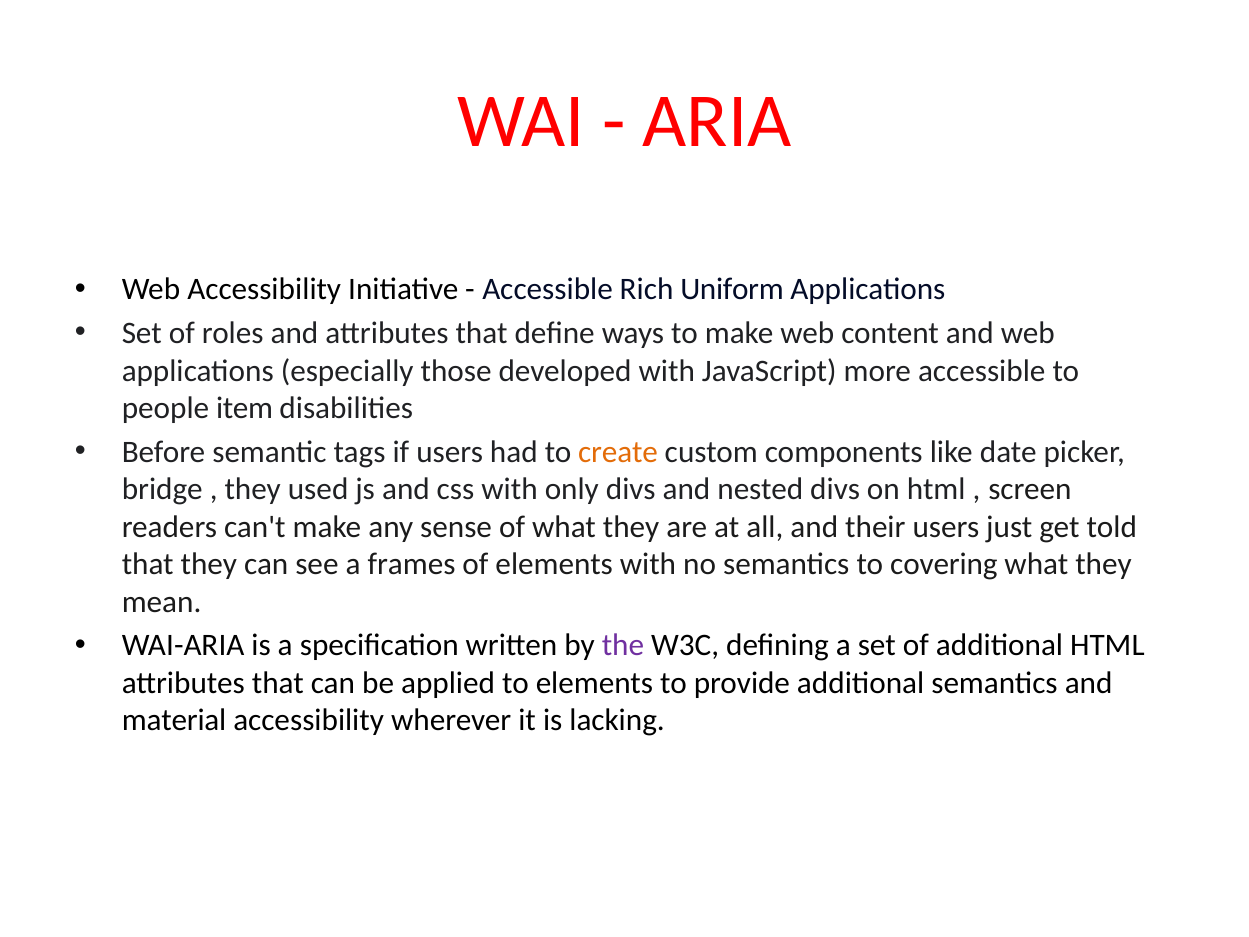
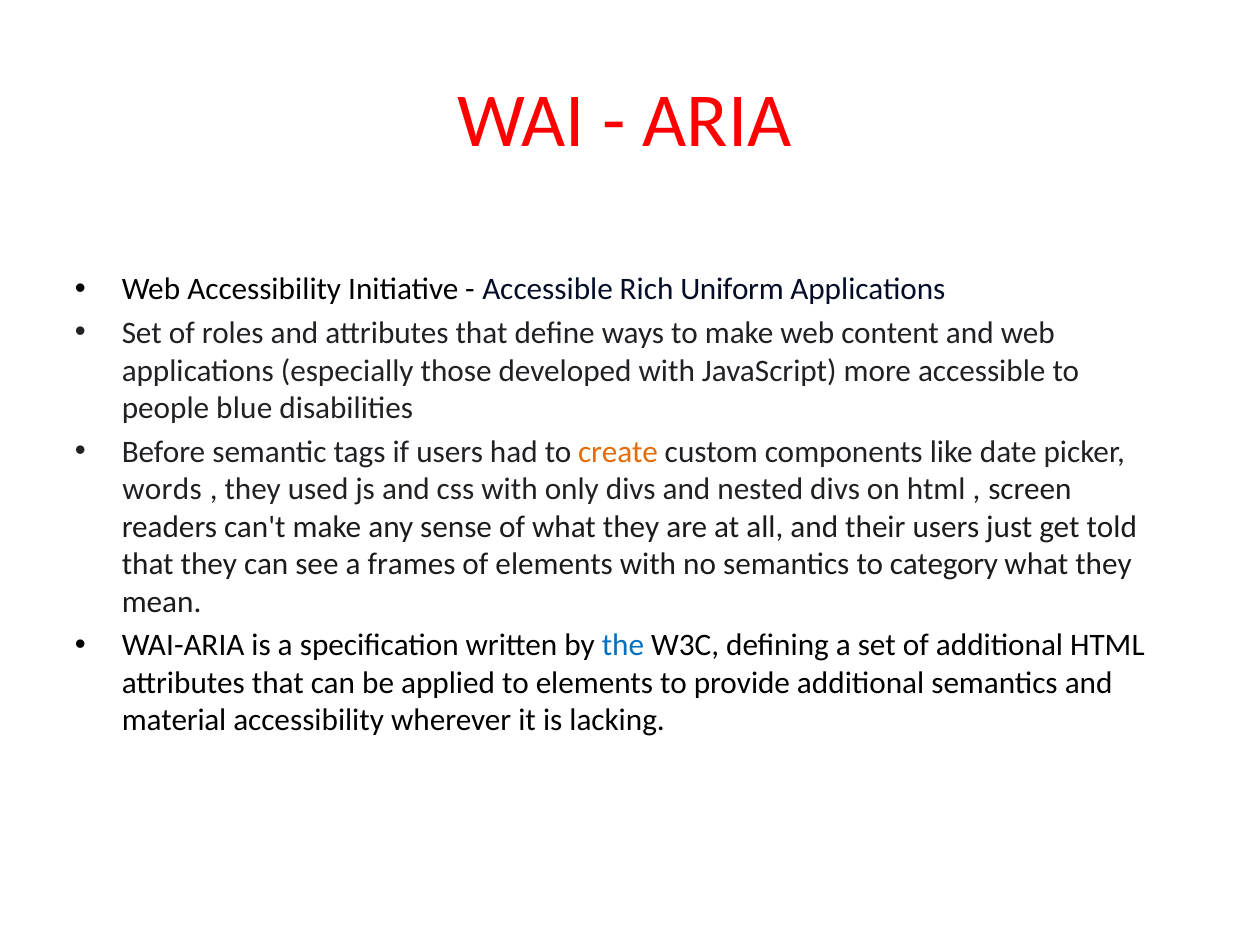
item: item -> blue (244, 408)
bridge: bridge -> words (162, 489)
covering: covering -> category (944, 564)
the colour: purple -> blue (623, 645)
